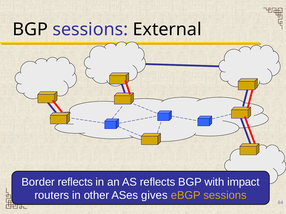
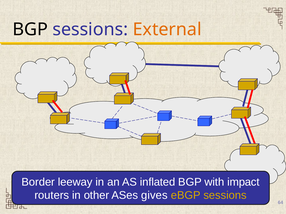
External colour: black -> orange (167, 30)
Border reflects: reflects -> leeway (75, 182)
AS reflects: reflects -> inflated (158, 182)
